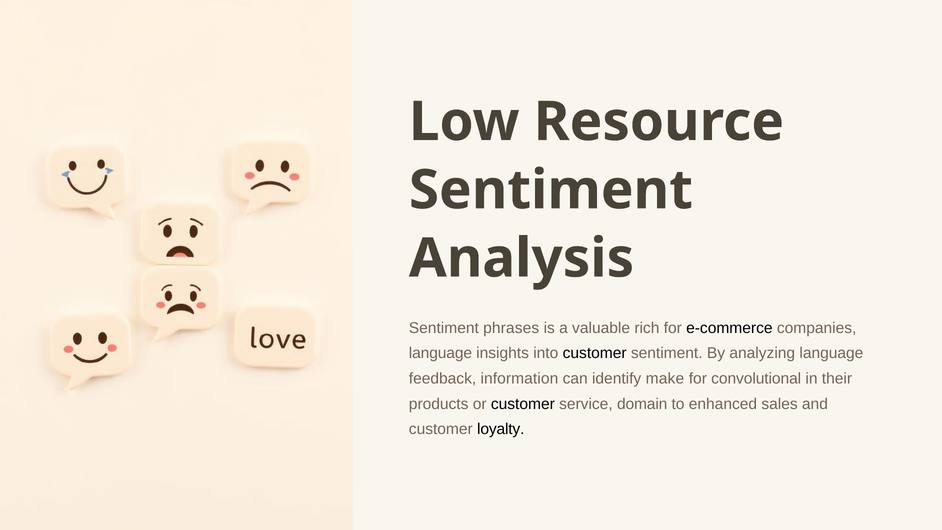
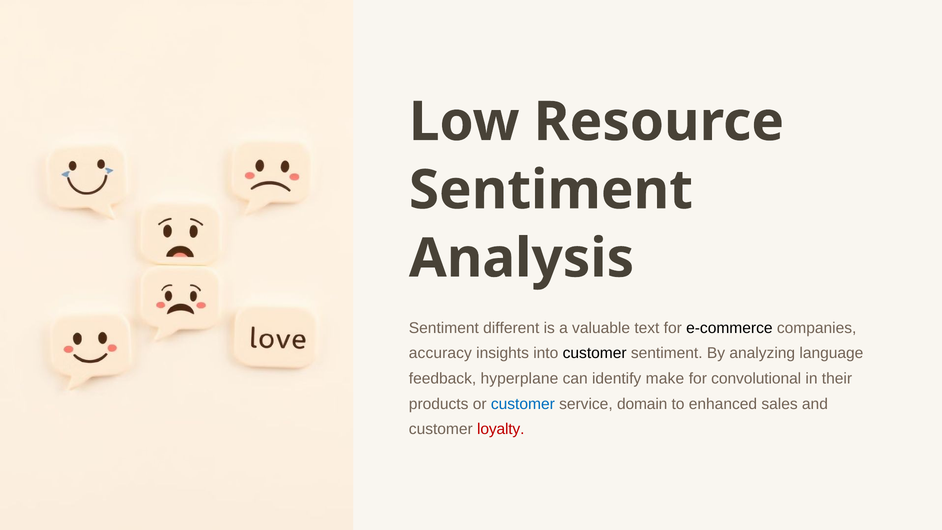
phrases: phrases -> different (511, 328)
rich: rich -> text (647, 328)
language: language -> accuracy (440, 353)
information: information -> hyperplane (519, 378)
customer colour: black -> blue (523, 404)
loyalty colour: black -> red (501, 429)
